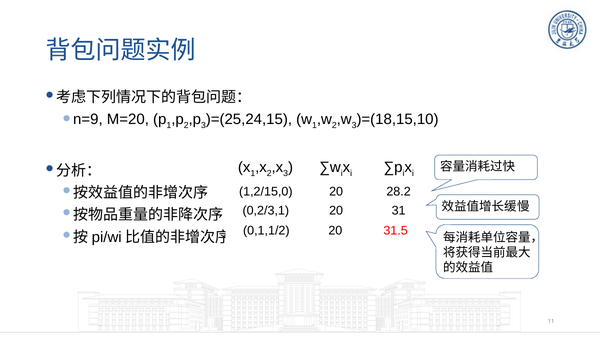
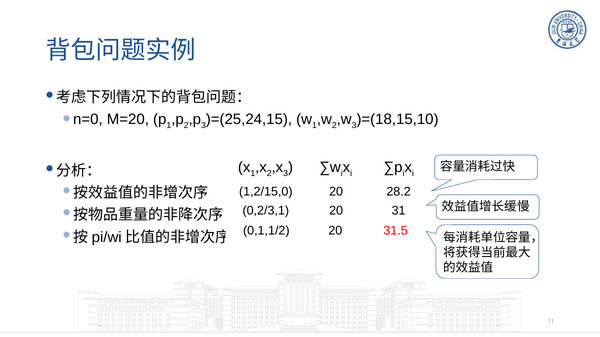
n=9: n=9 -> n=0 (88, 120)
